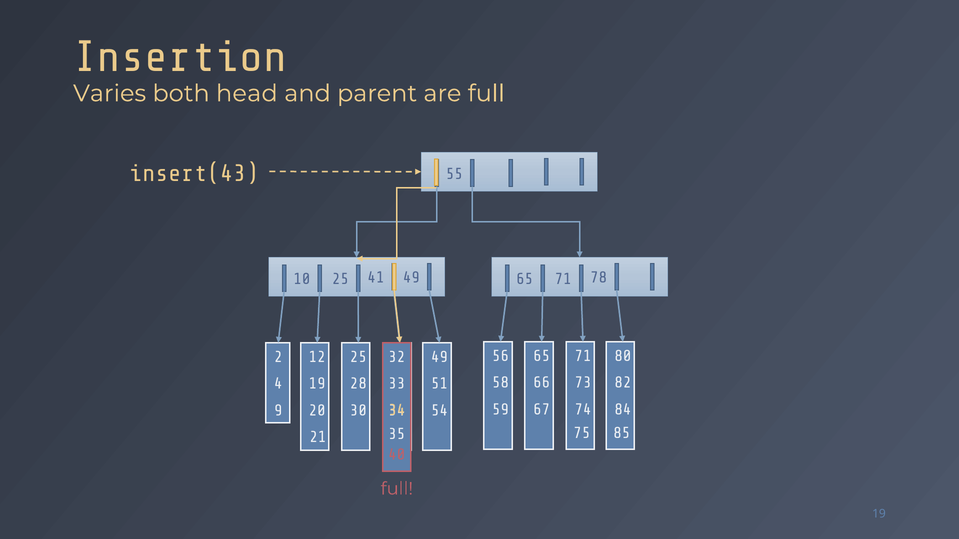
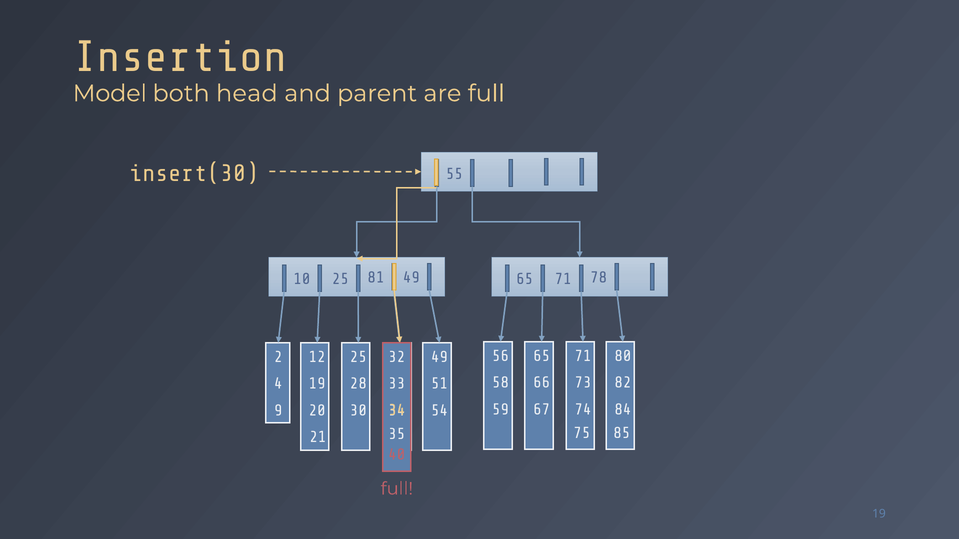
Varies: Varies -> Model (110, 93)
insert(43: insert(43 -> insert(30 (194, 173)
41: 41 -> 81 (376, 278)
